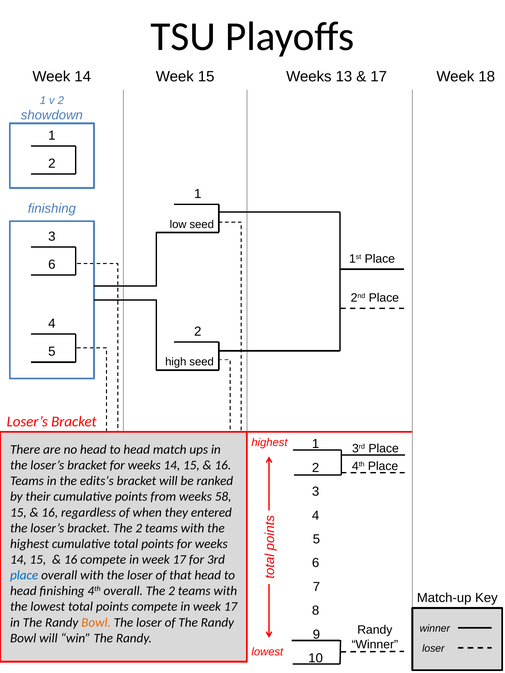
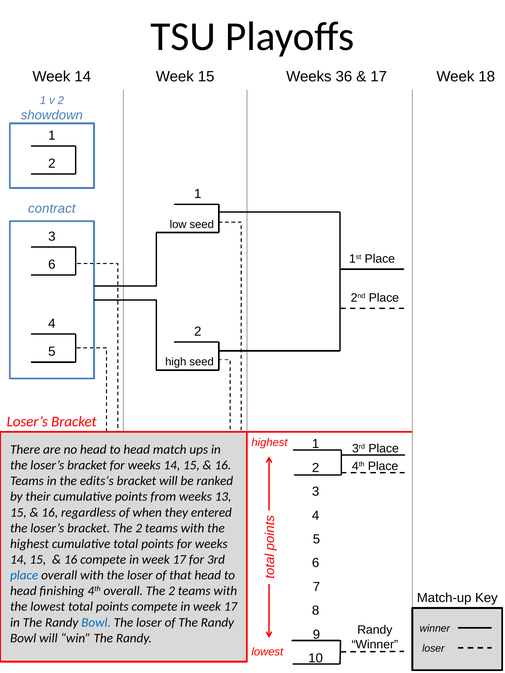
13: 13 -> 36 (344, 77)
finishing: finishing -> contract (52, 208)
58: 58 -> 13 (223, 497)
Bowl colour: orange -> blue (96, 623)
